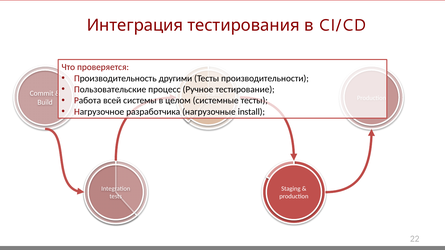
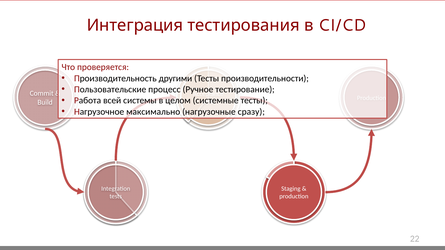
разработчика: разработчика -> максимально (153, 112)
install: install -> сразу (251, 112)
